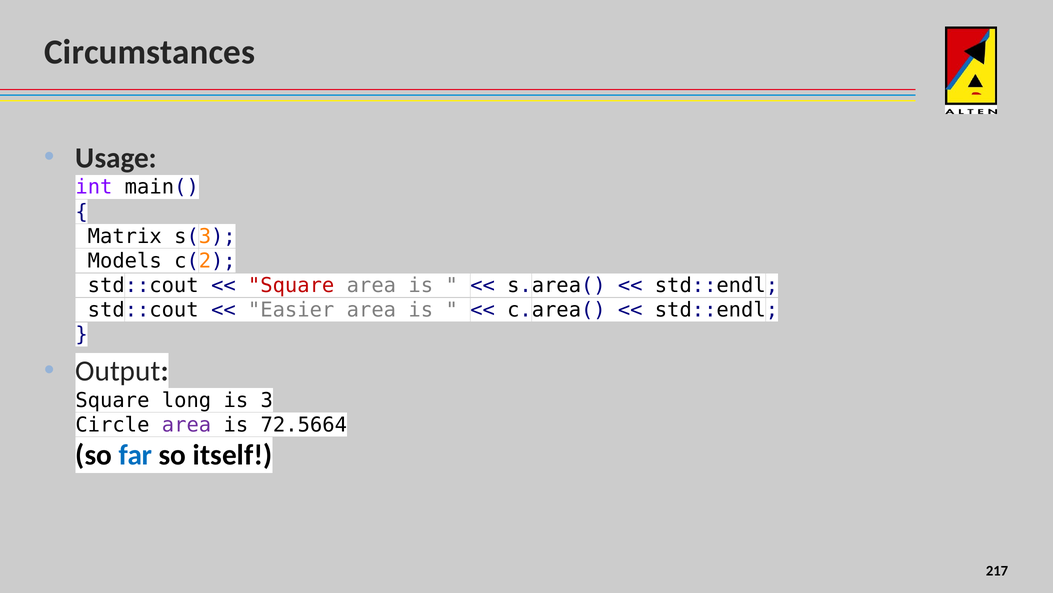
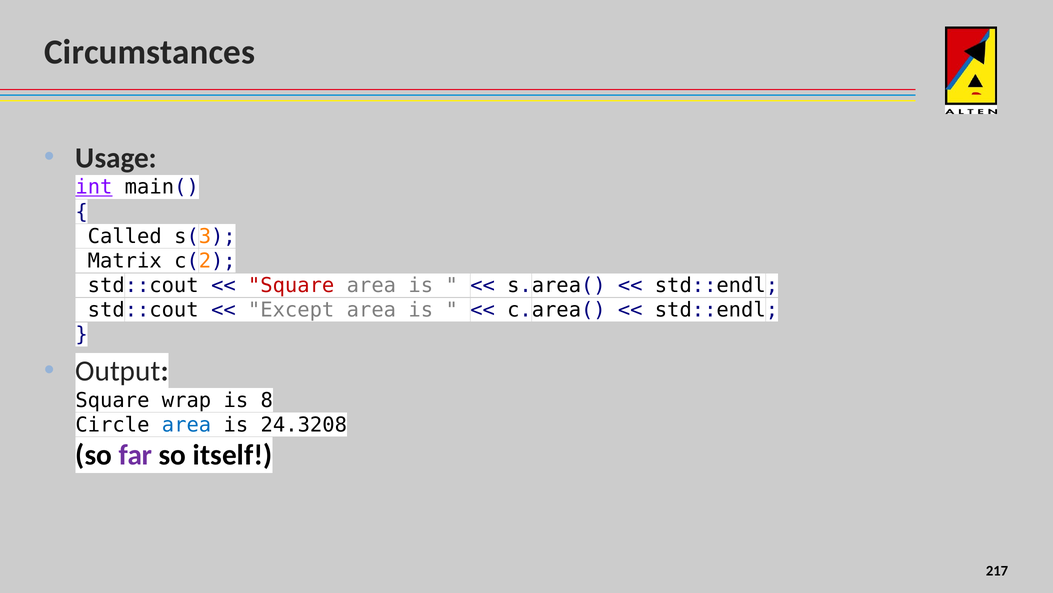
int underline: none -> present (94, 187)
Matrix: Matrix -> Called (125, 236)
Models: Models -> Matrix (125, 261)
Easier: Easier -> Except (291, 310)
long: long -> wrap (187, 400)
3: 3 -> 8 (267, 400)
area colour: purple -> blue (187, 425)
72.5664: 72.5664 -> 24.3208 (304, 425)
far colour: blue -> purple (135, 455)
